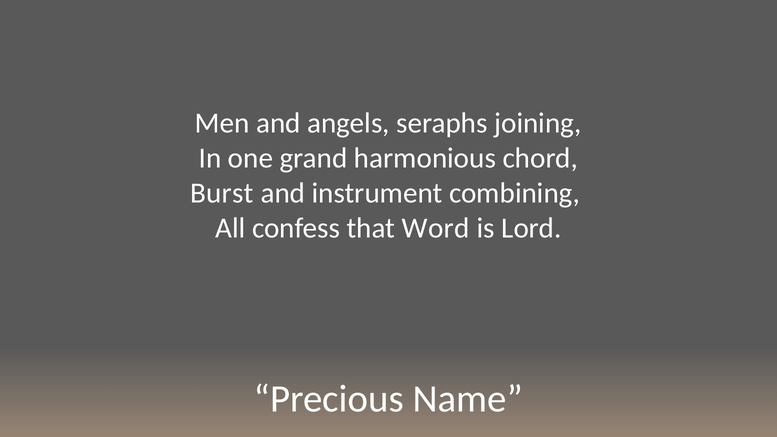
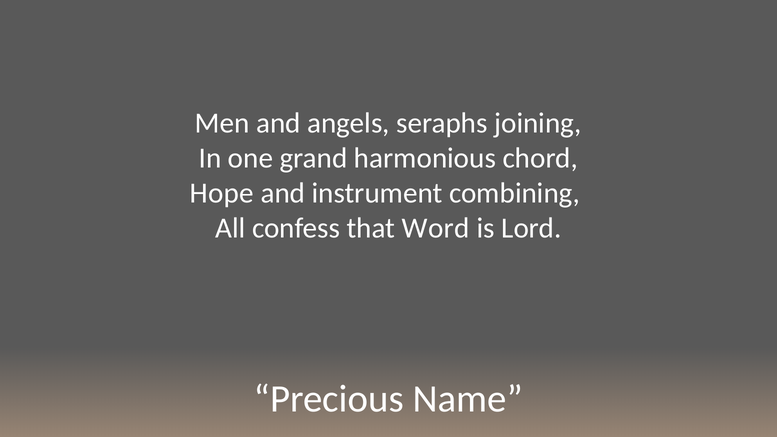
Burst: Burst -> Hope (222, 193)
